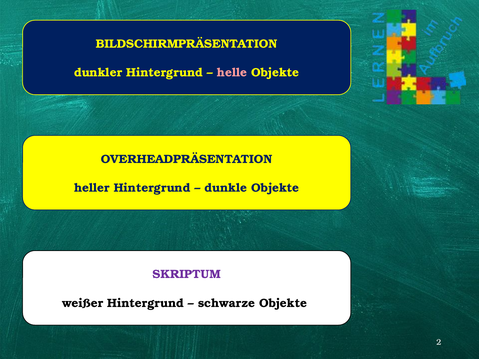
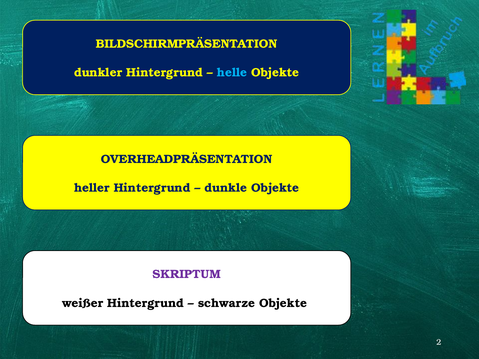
helle colour: pink -> light blue (232, 73)
